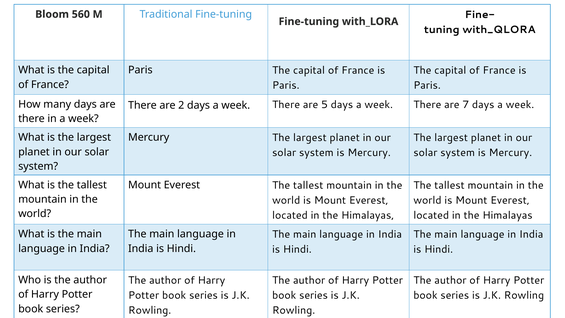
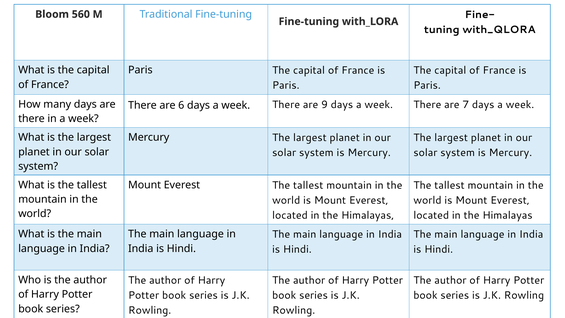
2: 2 -> 6 (181, 105)
5: 5 -> 9 (324, 105)
